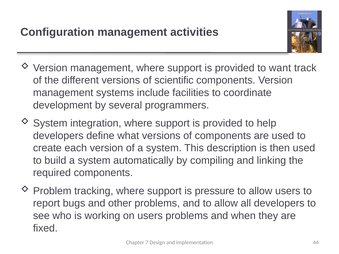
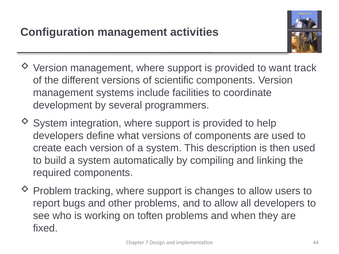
pressure: pressure -> changes (215, 191)
on users: users -> toften (150, 216)
